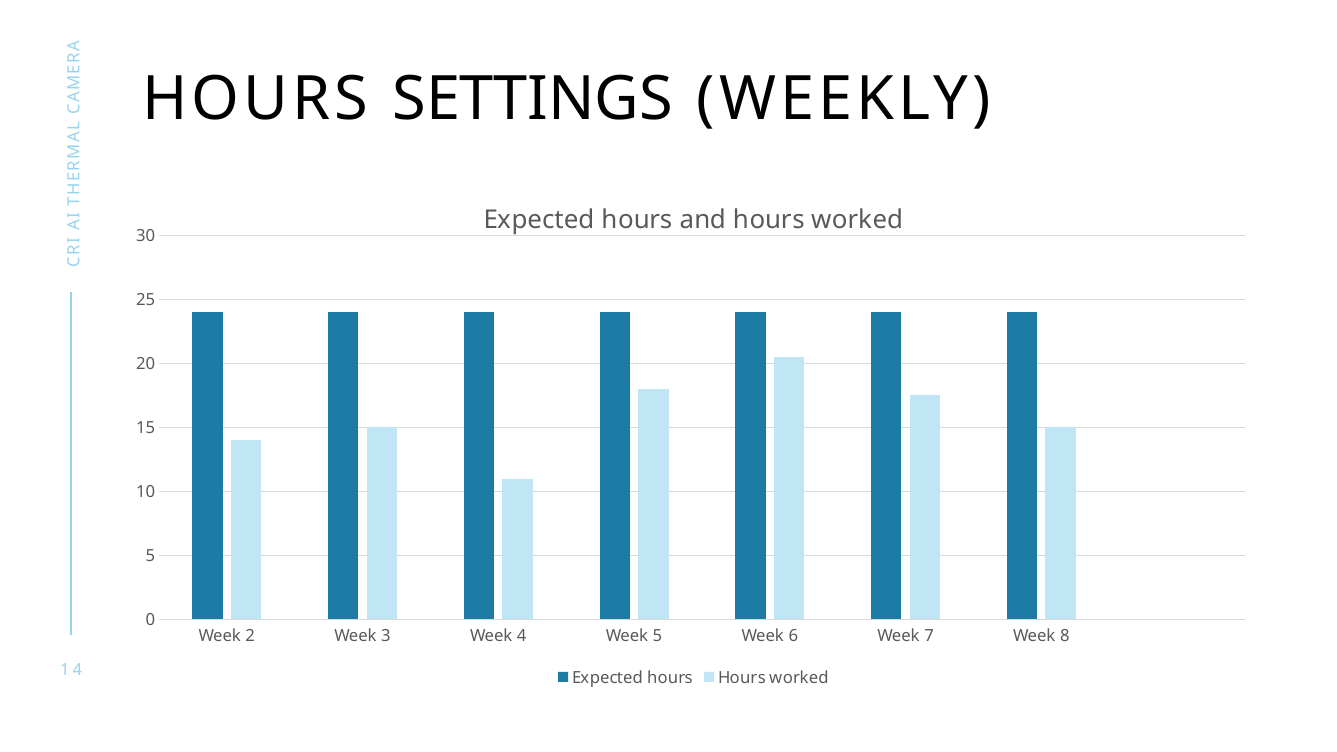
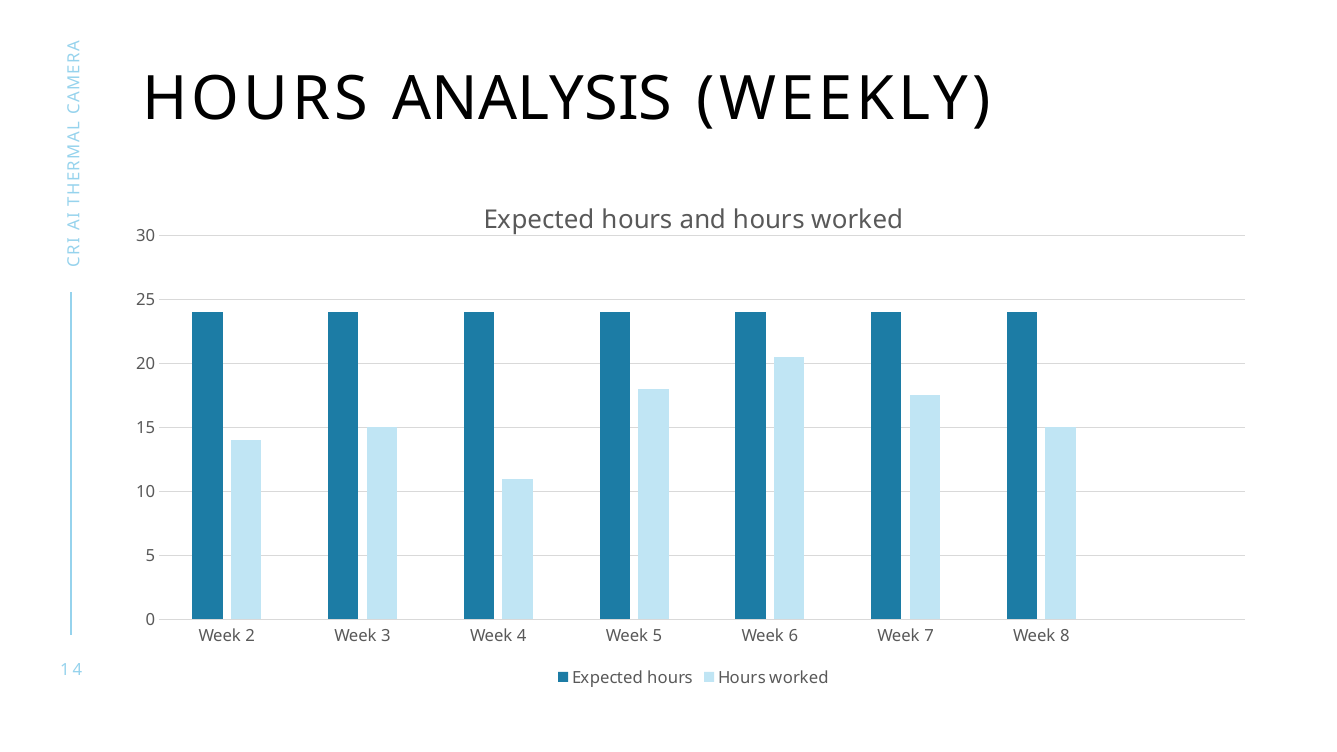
SETTINGS: SETTINGS -> ANALYSIS (533, 100)
